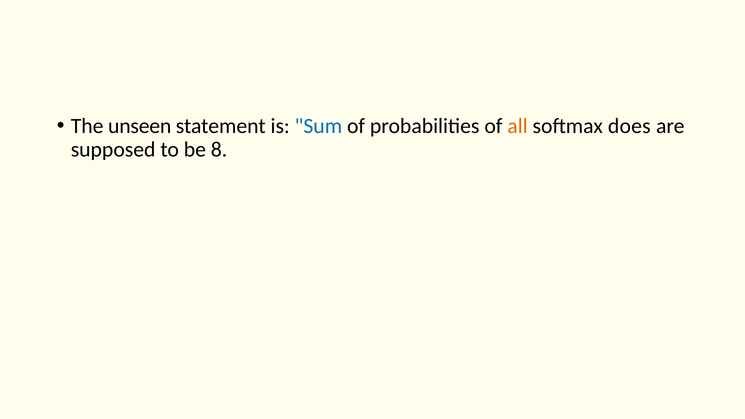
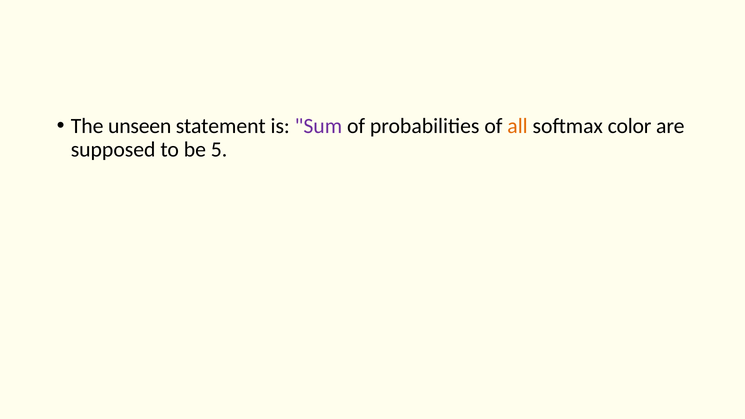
Sum colour: blue -> purple (318, 126)
does: does -> color (630, 126)
8: 8 -> 5 (219, 149)
